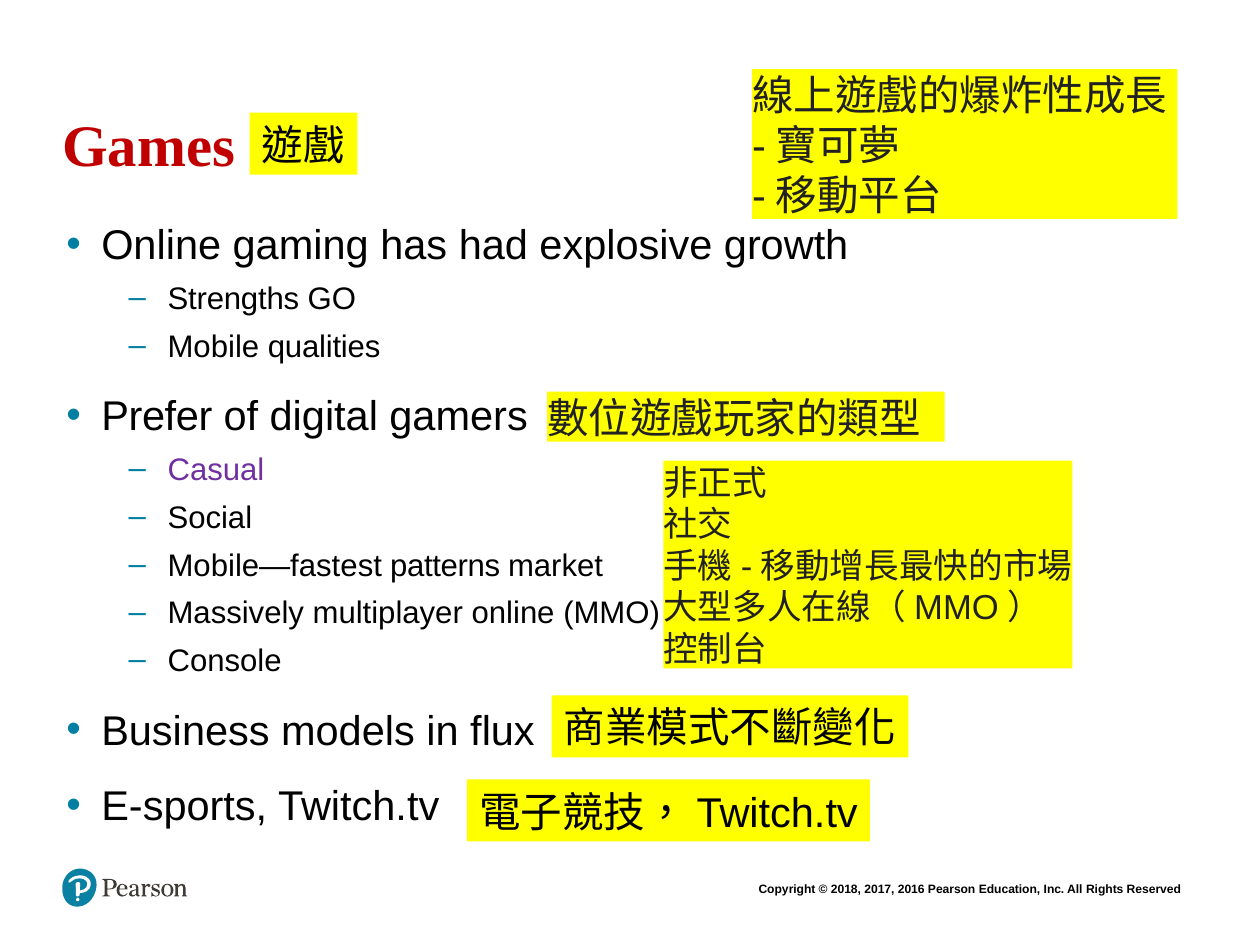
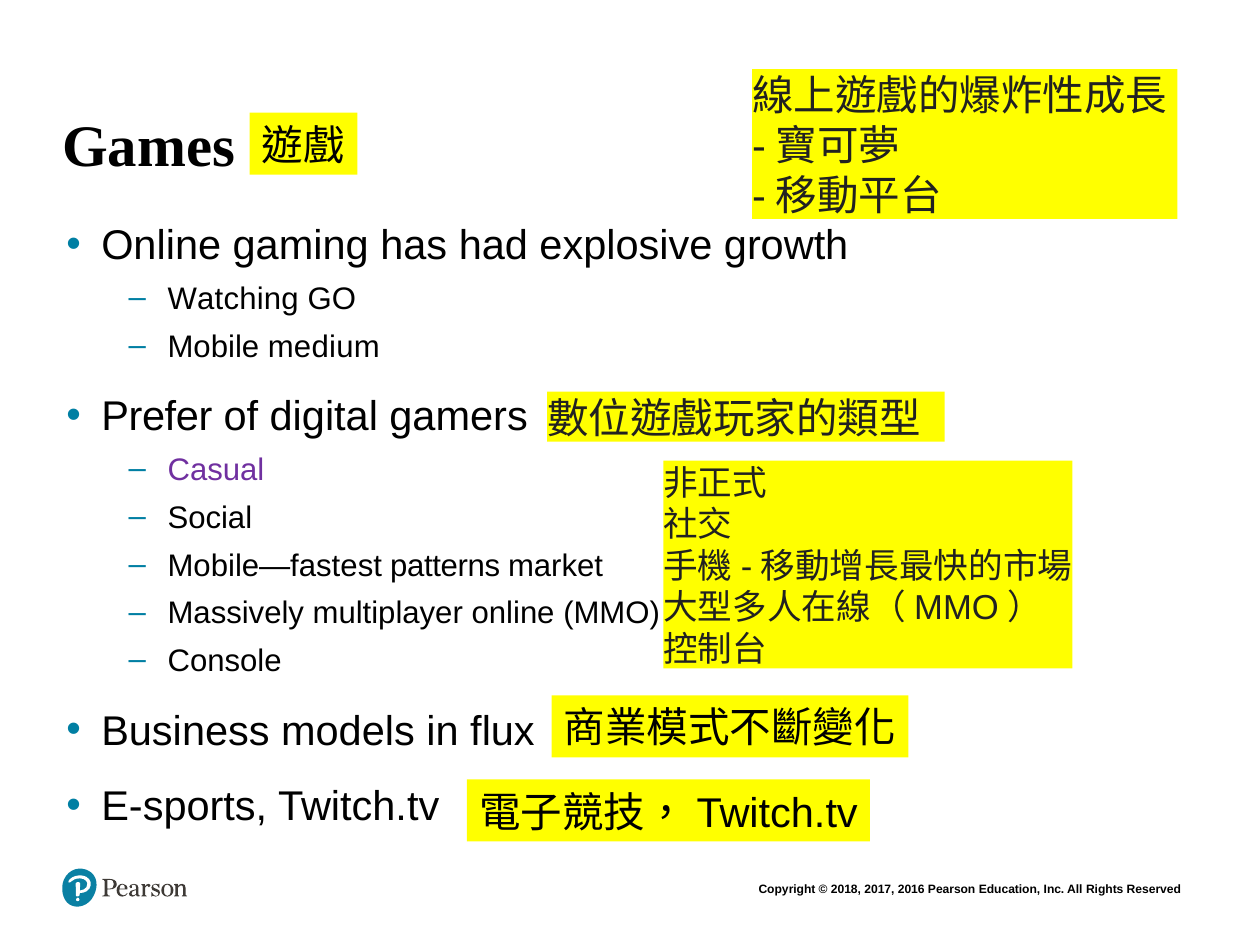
Games colour: red -> black (149, 148)
Strengths: Strengths -> Watching (233, 299)
qualities: qualities -> medium (324, 347)
